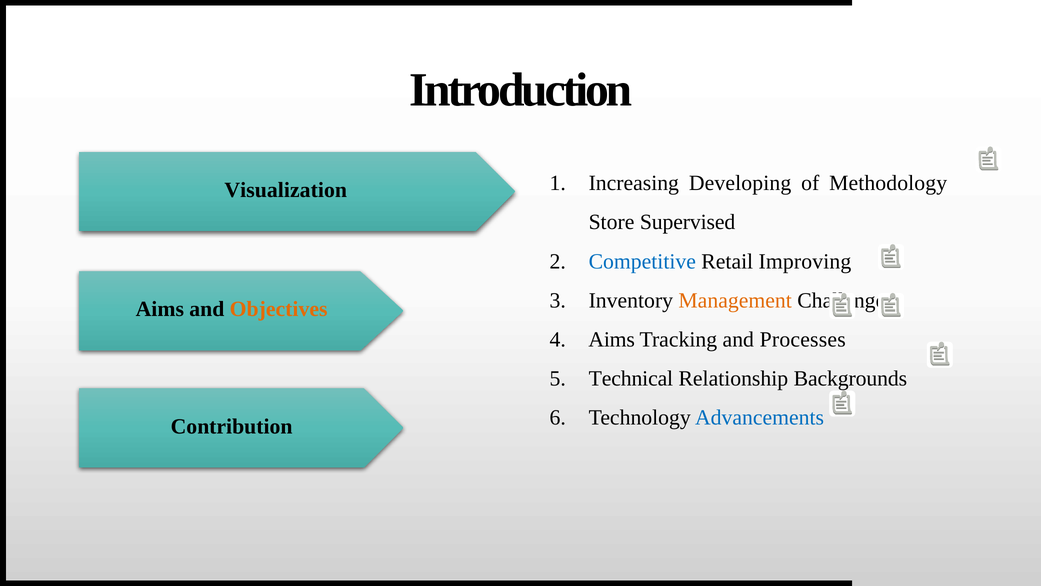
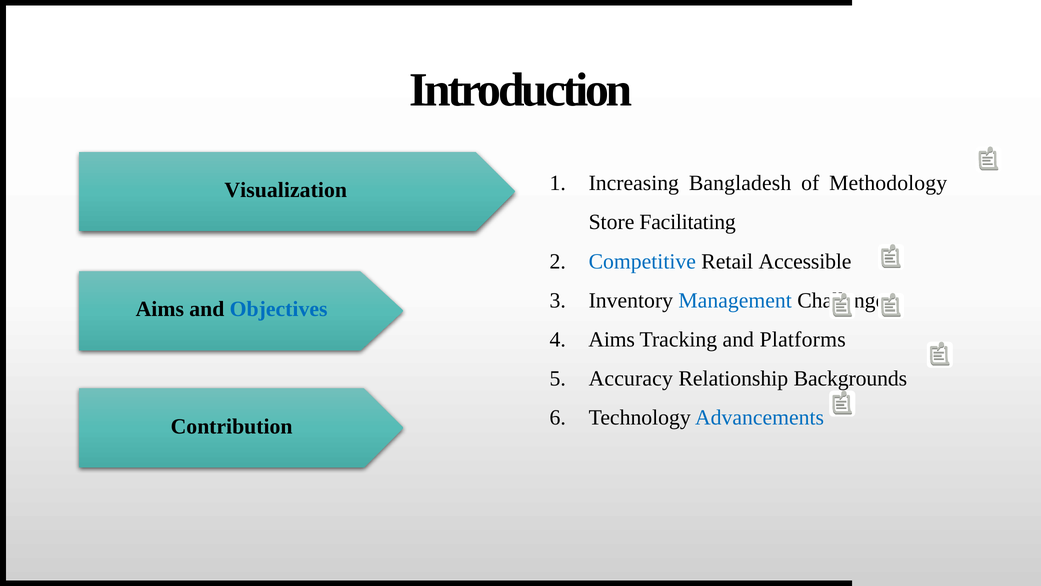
Developing: Developing -> Bangladesh (740, 183)
Supervised: Supervised -> Facilitating (688, 222)
Improving: Improving -> Accessible (805, 261)
Management colour: orange -> blue (735, 300)
Objectives colour: orange -> blue (279, 309)
Processes: Processes -> Platforms (803, 339)
Technical: Technical -> Accuracy (631, 378)
